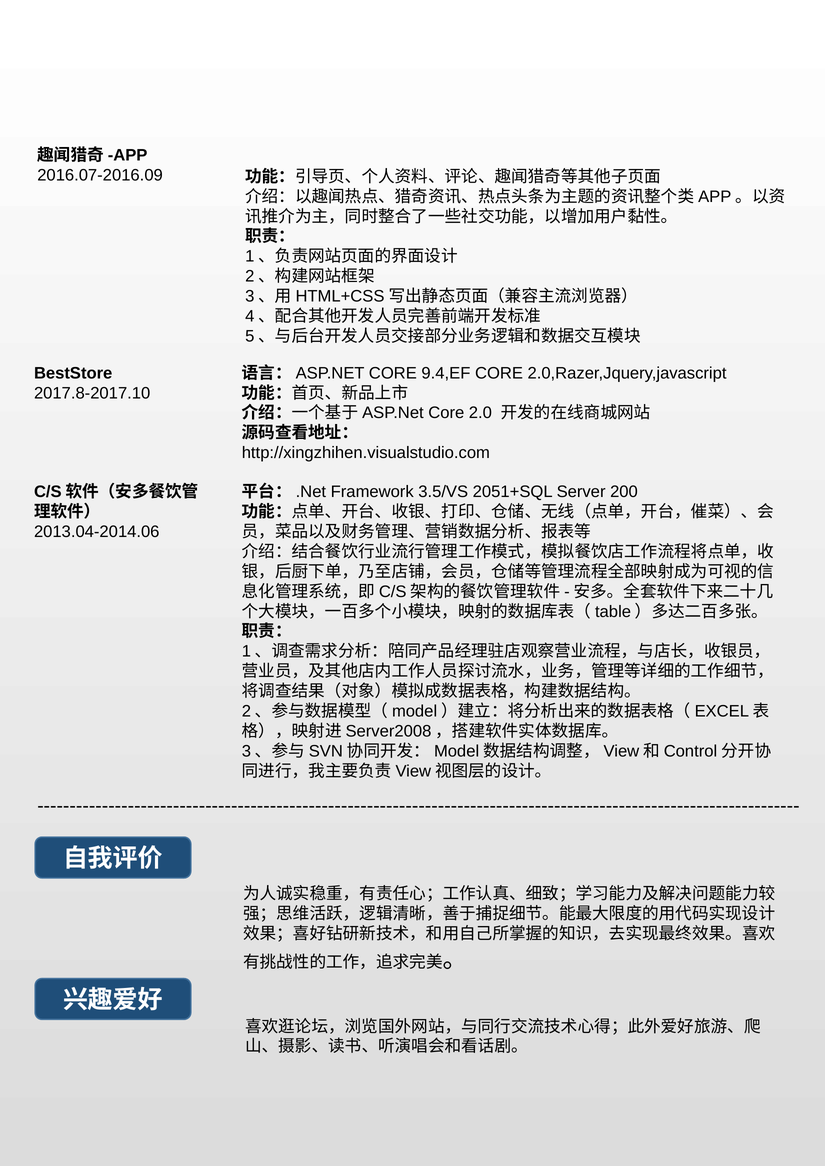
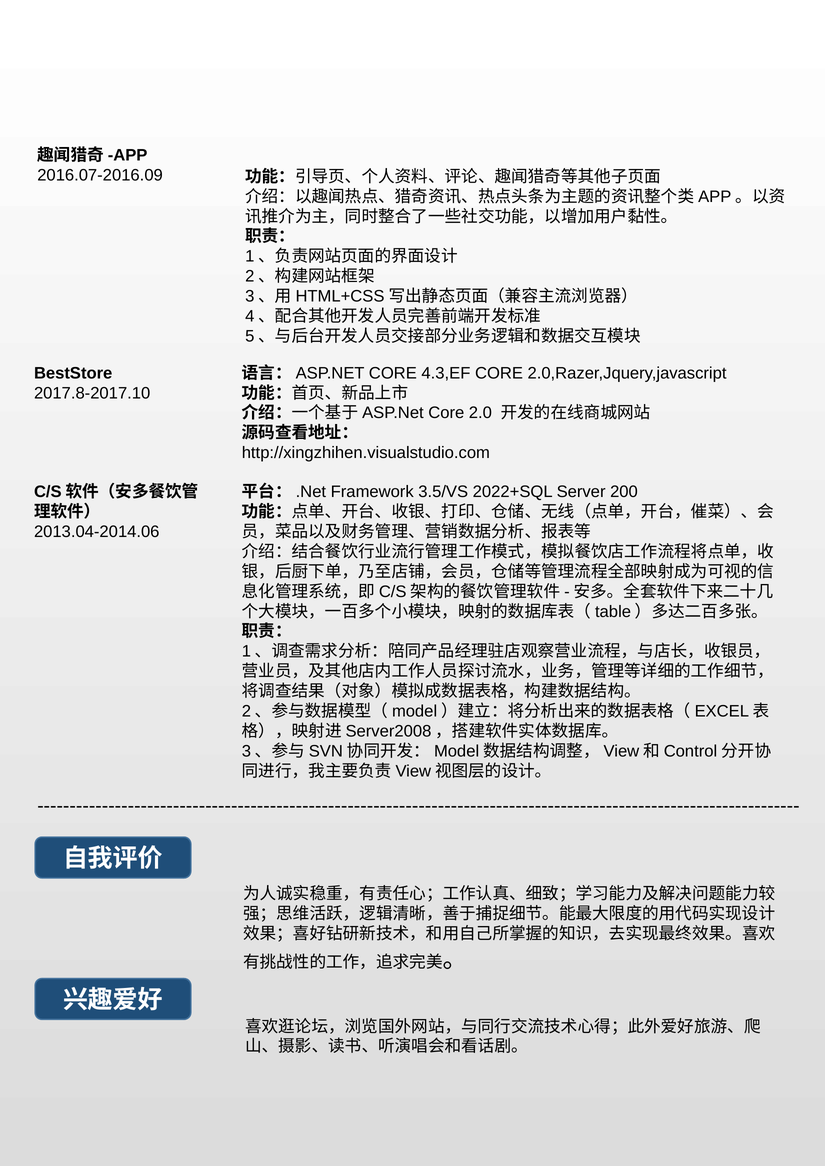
9.4,EF: 9.4,EF -> 4.3,EF (446, 373)
2051+SQL: 2051+SQL -> 2022+SQL (513, 492)
